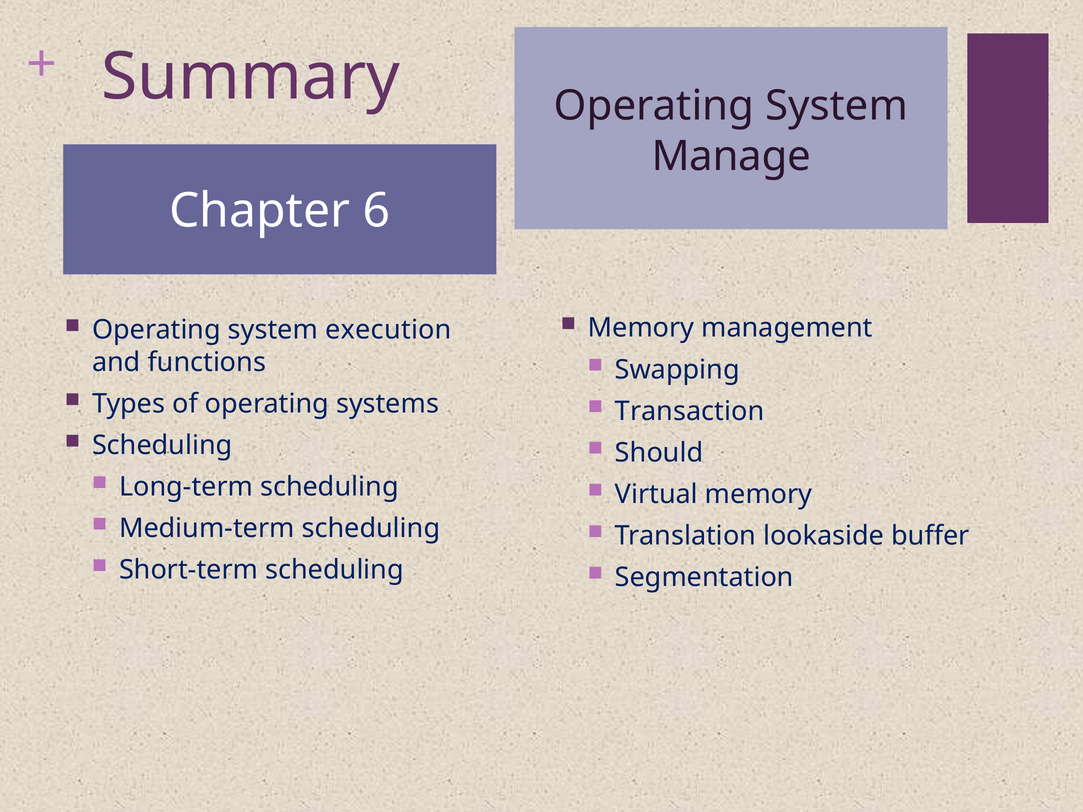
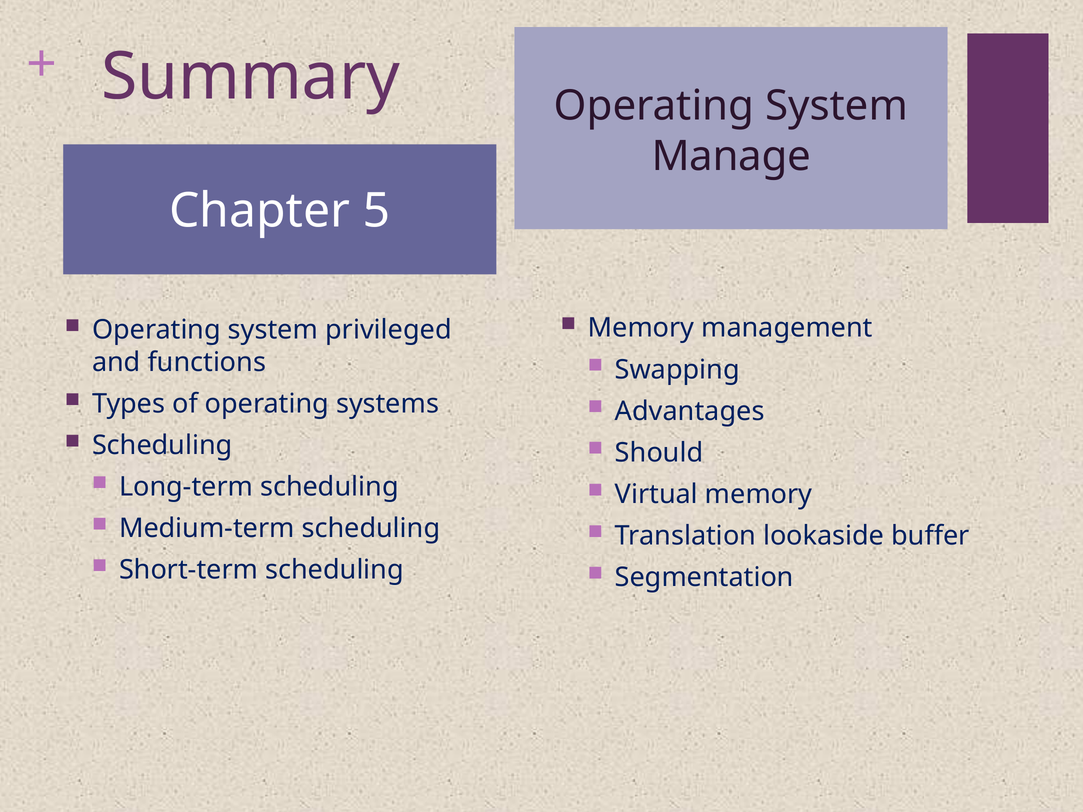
6: 6 -> 5 (377, 211)
execution: execution -> privileged (389, 330)
Transaction: Transaction -> Advantages (690, 411)
